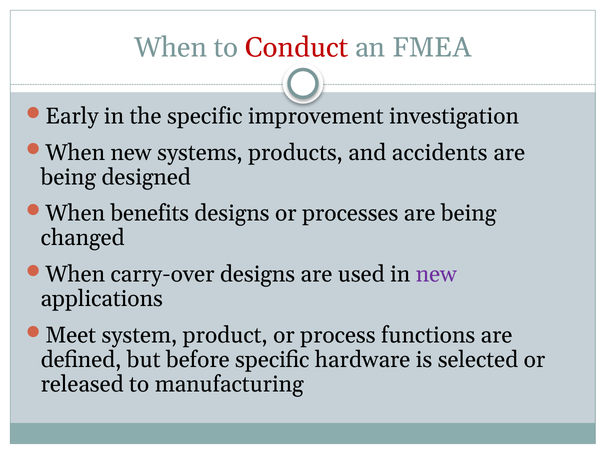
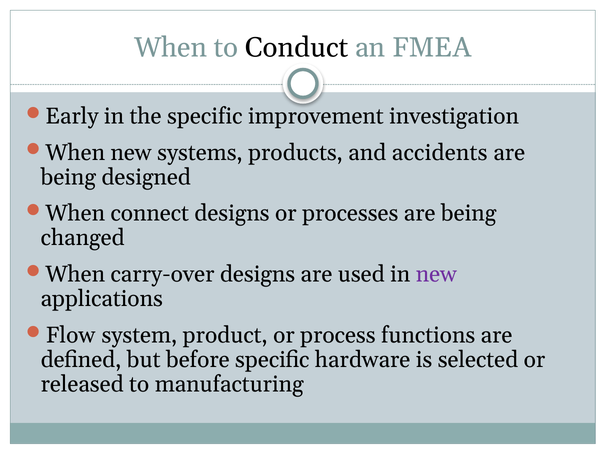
Conduct colour: red -> black (297, 48)
benefits: benefits -> connect (150, 214)
Meet: Meet -> Flow (71, 336)
